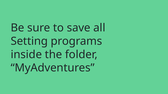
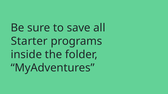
Setting: Setting -> Starter (29, 41)
